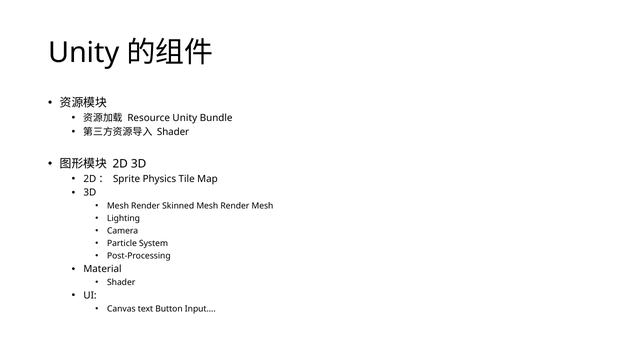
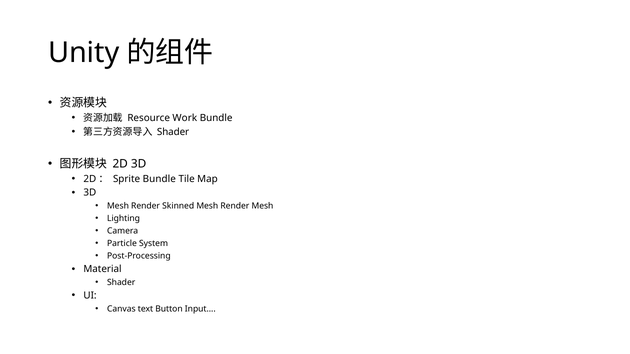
Resource Unity: Unity -> Work (185, 118)
Sprite Physics: Physics -> Bundle (159, 179)
